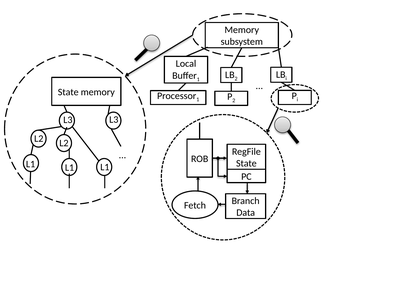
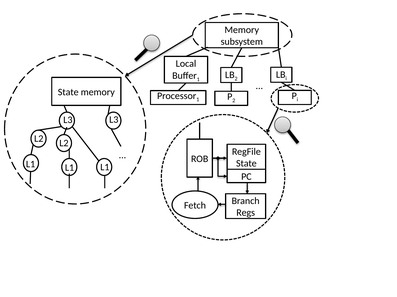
Data: Data -> Regs (246, 213)
